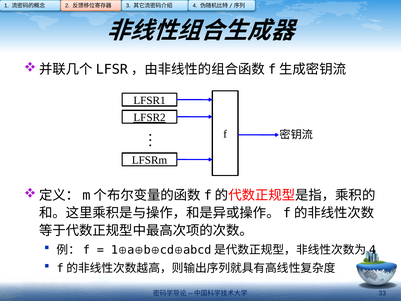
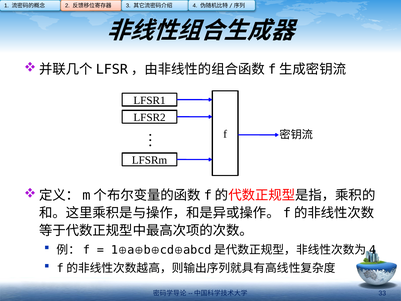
LFSR2 underline: present -> none (150, 117)
